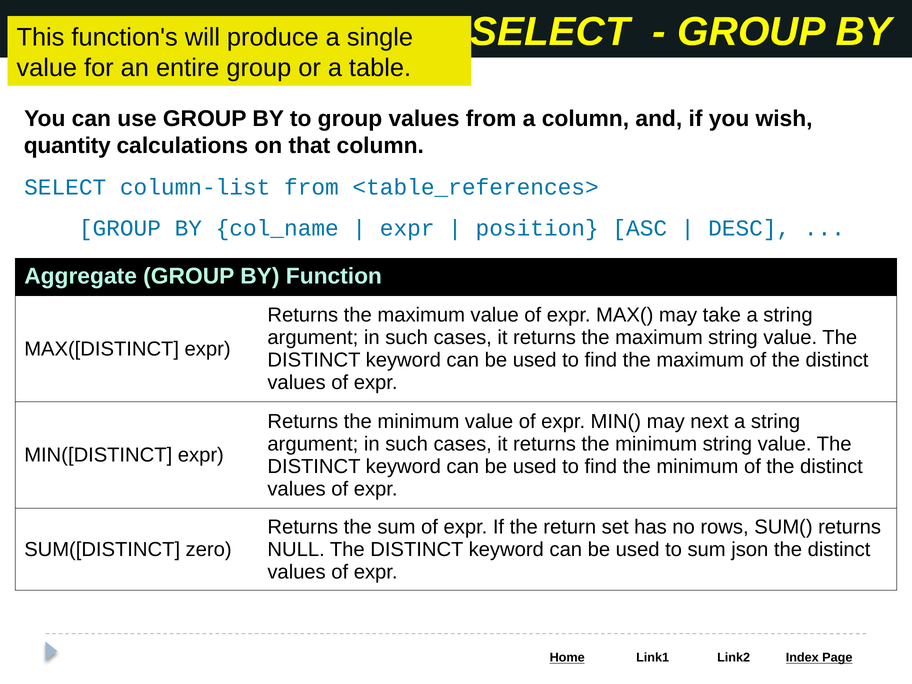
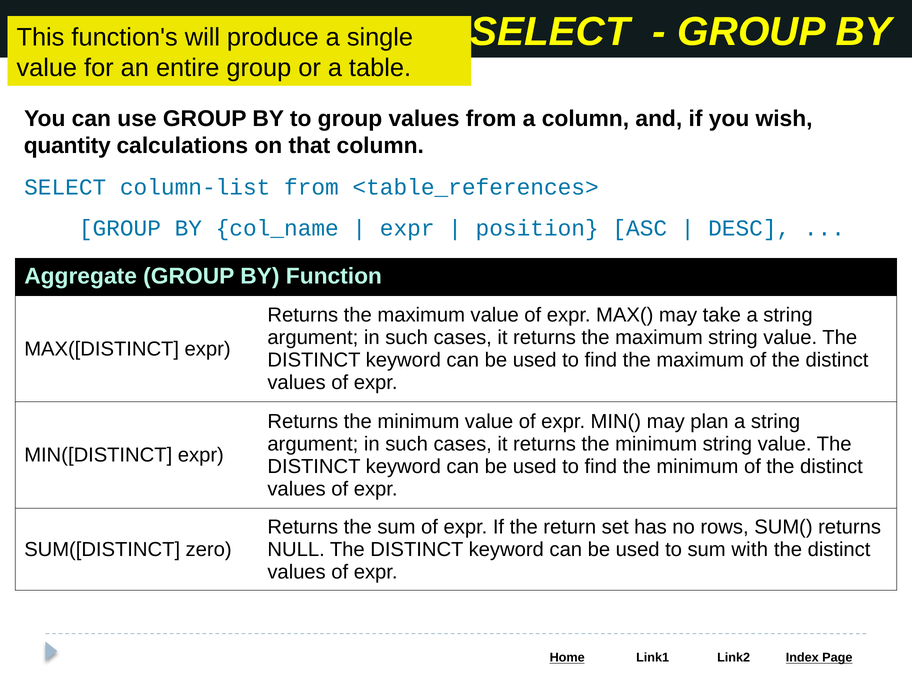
next: next -> plan (709, 421)
sum json: json -> with (750, 549)
